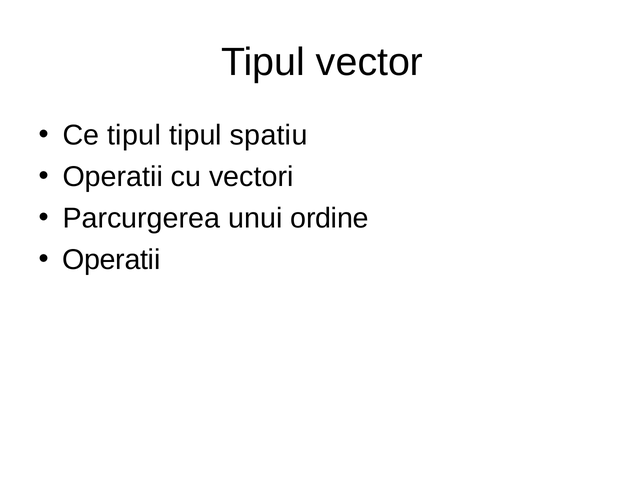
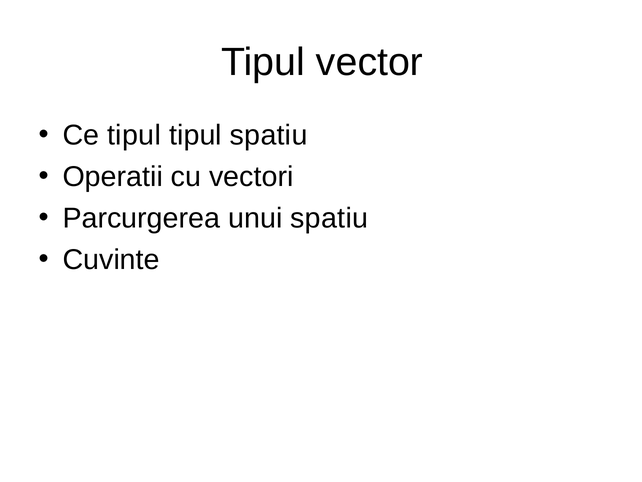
unui ordine: ordine -> spatiu (329, 218)
Operatii: Operatii -> Cuvinte (111, 260)
